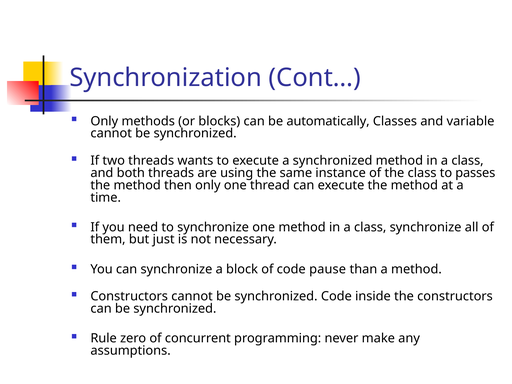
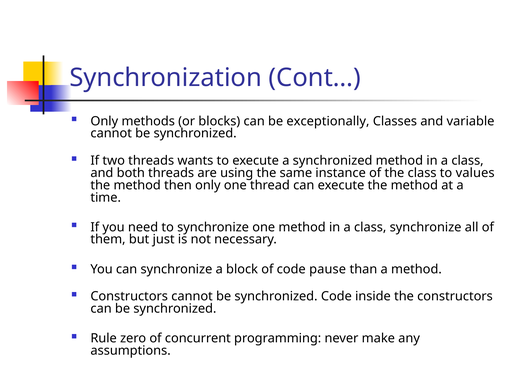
automatically: automatically -> exceptionally (328, 121)
passes: passes -> values (475, 173)
